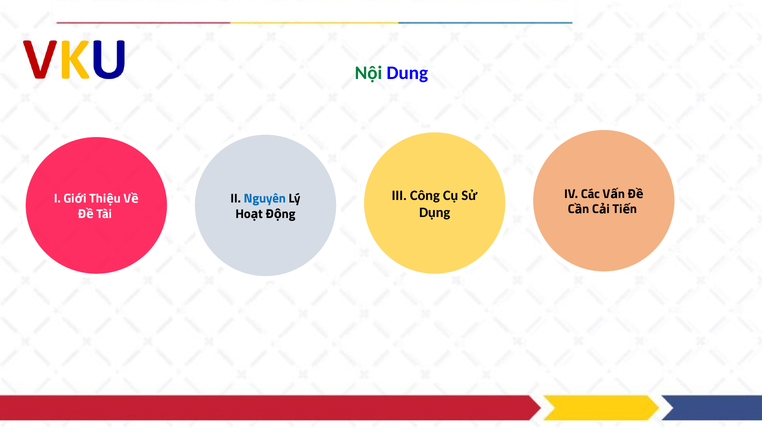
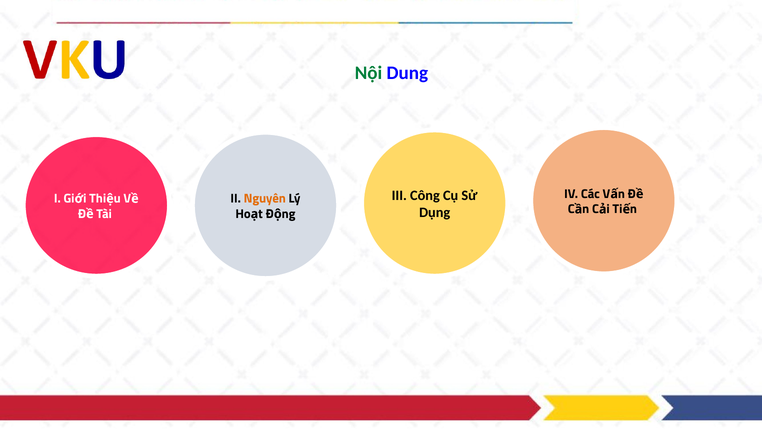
Nguyên colour: blue -> orange (265, 199)
